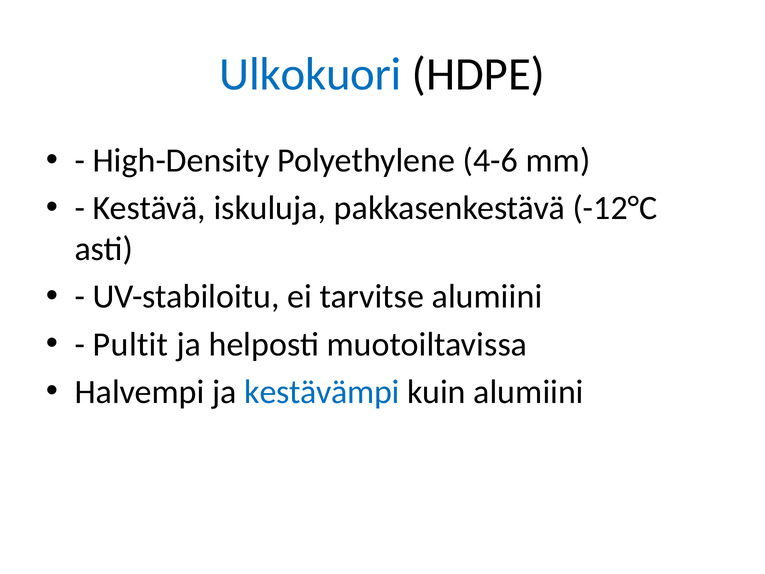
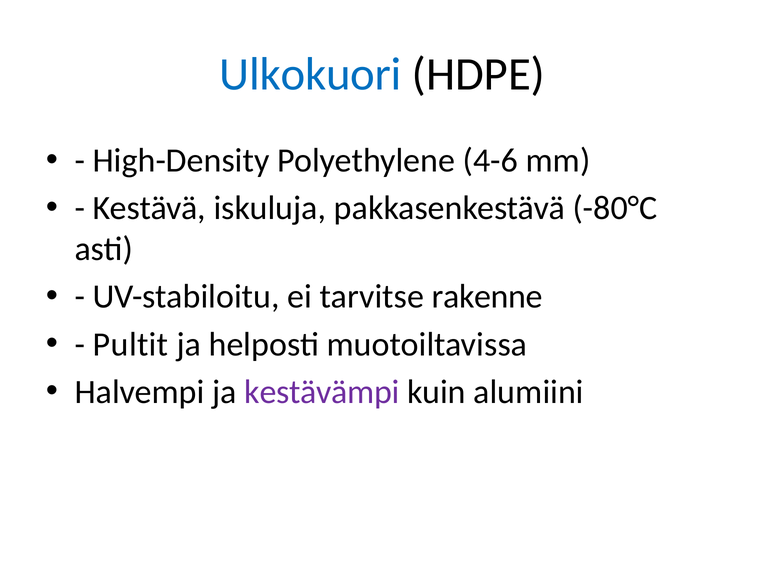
-12°C: -12°C -> -80°C (615, 208)
tarvitse alumiini: alumiini -> rakenne (487, 297)
kestävämpi colour: blue -> purple (322, 392)
